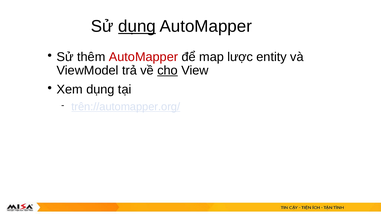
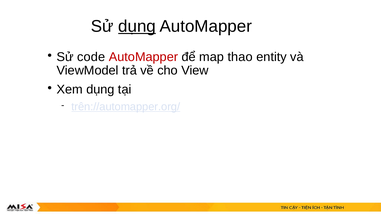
thêm: thêm -> code (91, 57)
lược: lược -> thao (240, 57)
cho underline: present -> none (168, 71)
